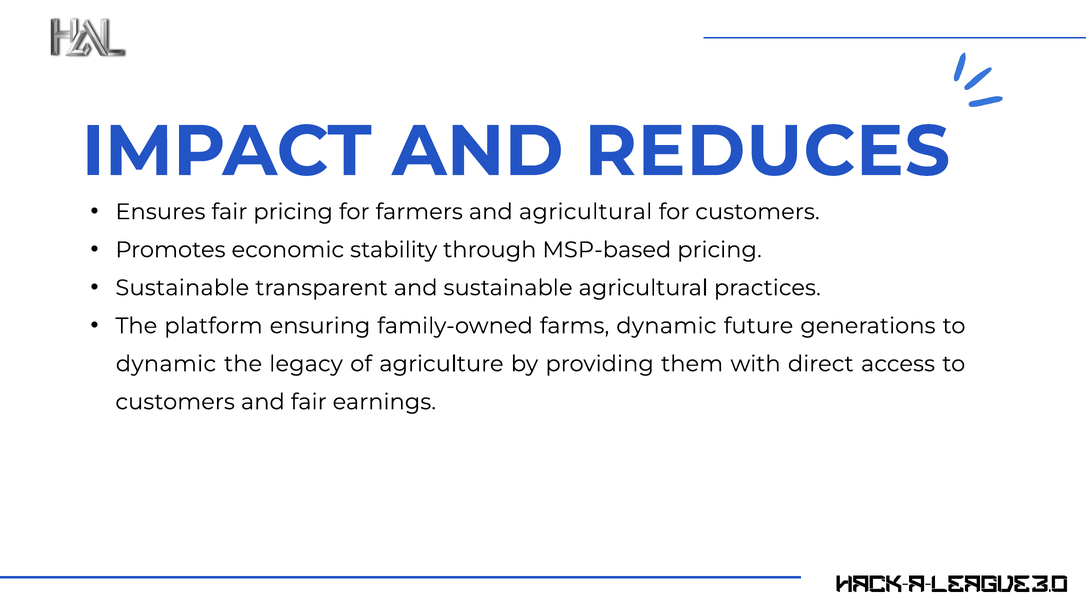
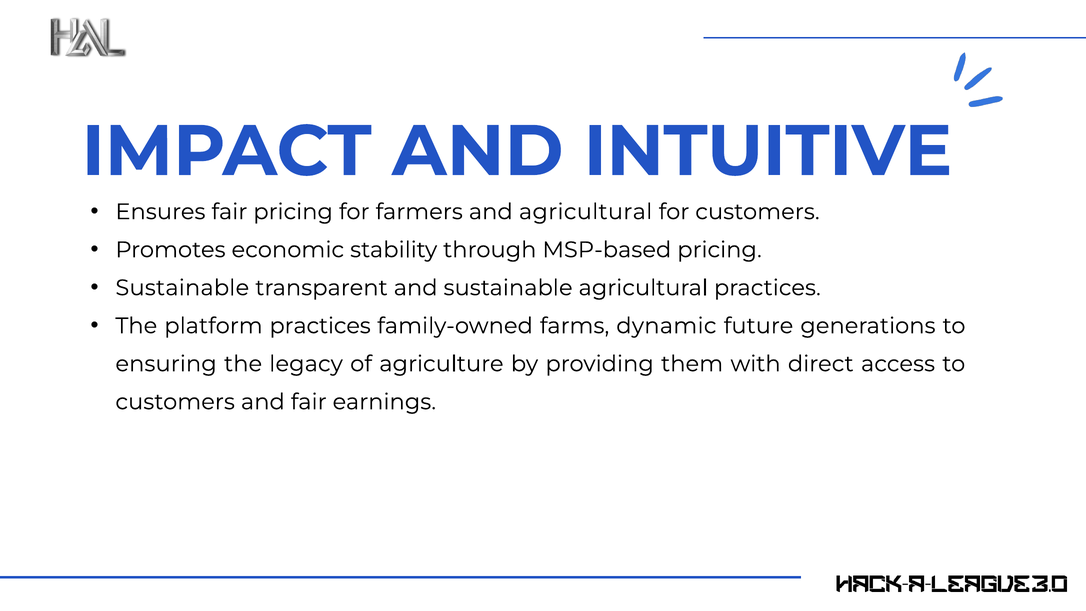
REDUCES: REDUCES -> INTUITIVE (768, 151)
platform ensuring: ensuring -> practices (320, 326)
dynamic: dynamic -> ensuring (166, 364)
